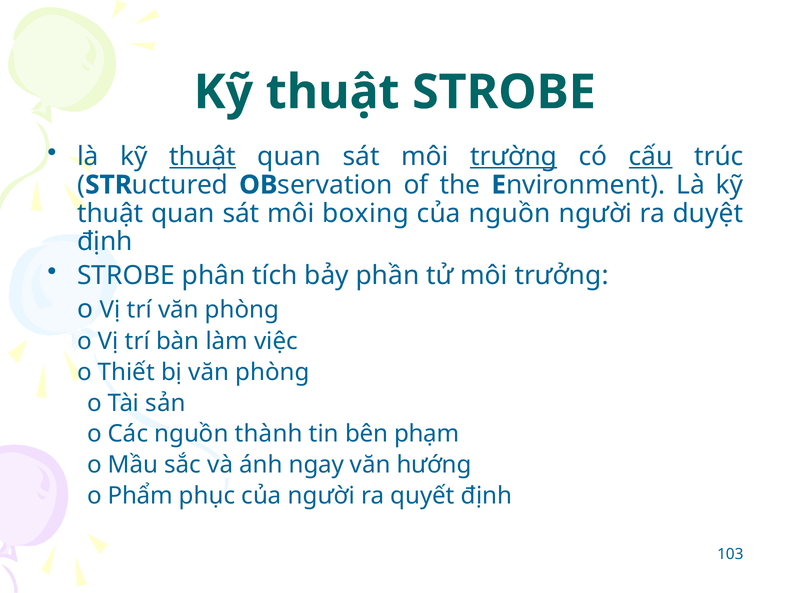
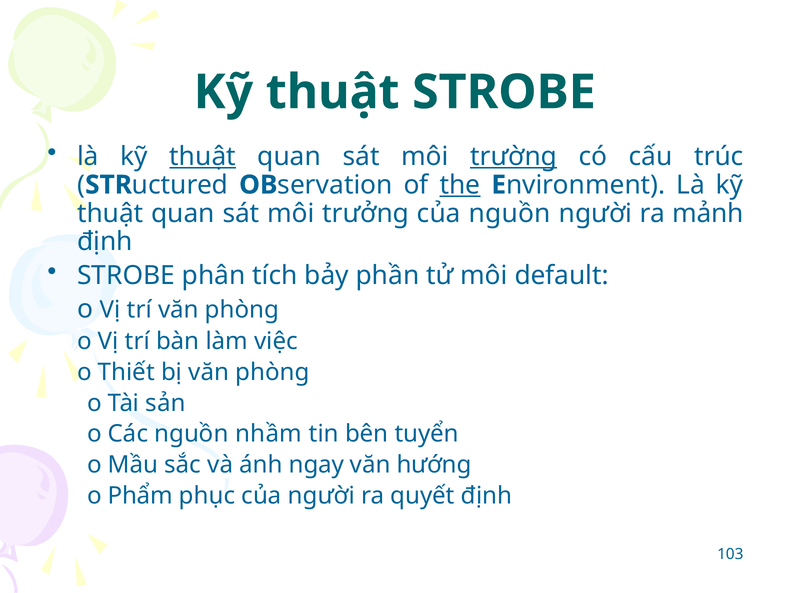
cấu underline: present -> none (651, 156)
the underline: none -> present (460, 185)
boxing: boxing -> trưởng (366, 213)
duyệt: duyệt -> mảnh (708, 213)
trưởng: trưởng -> default (562, 276)
thành: thành -> nhầm (269, 434)
phạm: phạm -> tuyển (427, 434)
